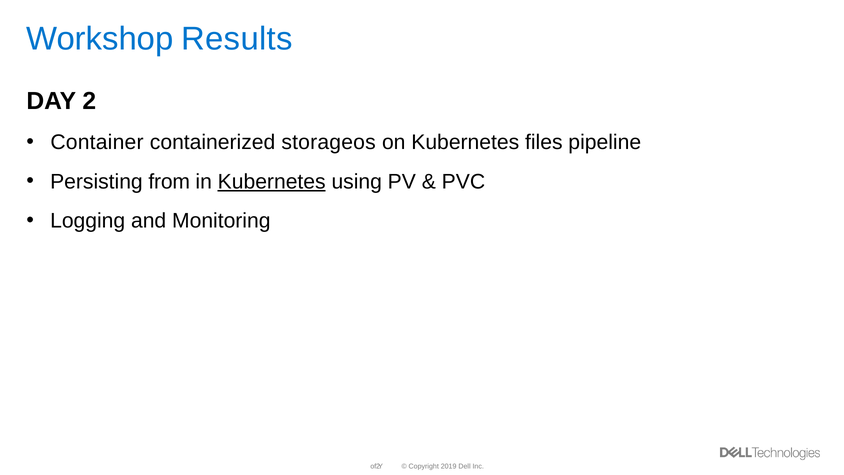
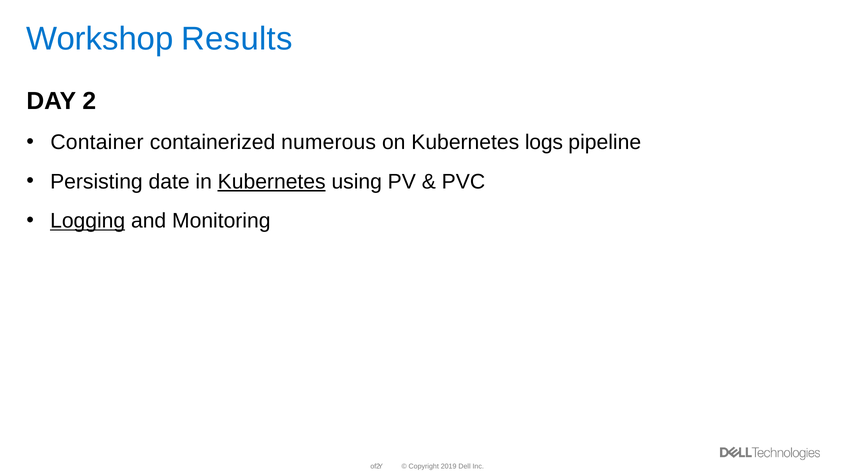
storageos: storageos -> numerous (329, 142)
files: files -> logs (544, 142)
from: from -> date (169, 182)
Logging underline: none -> present (88, 221)
